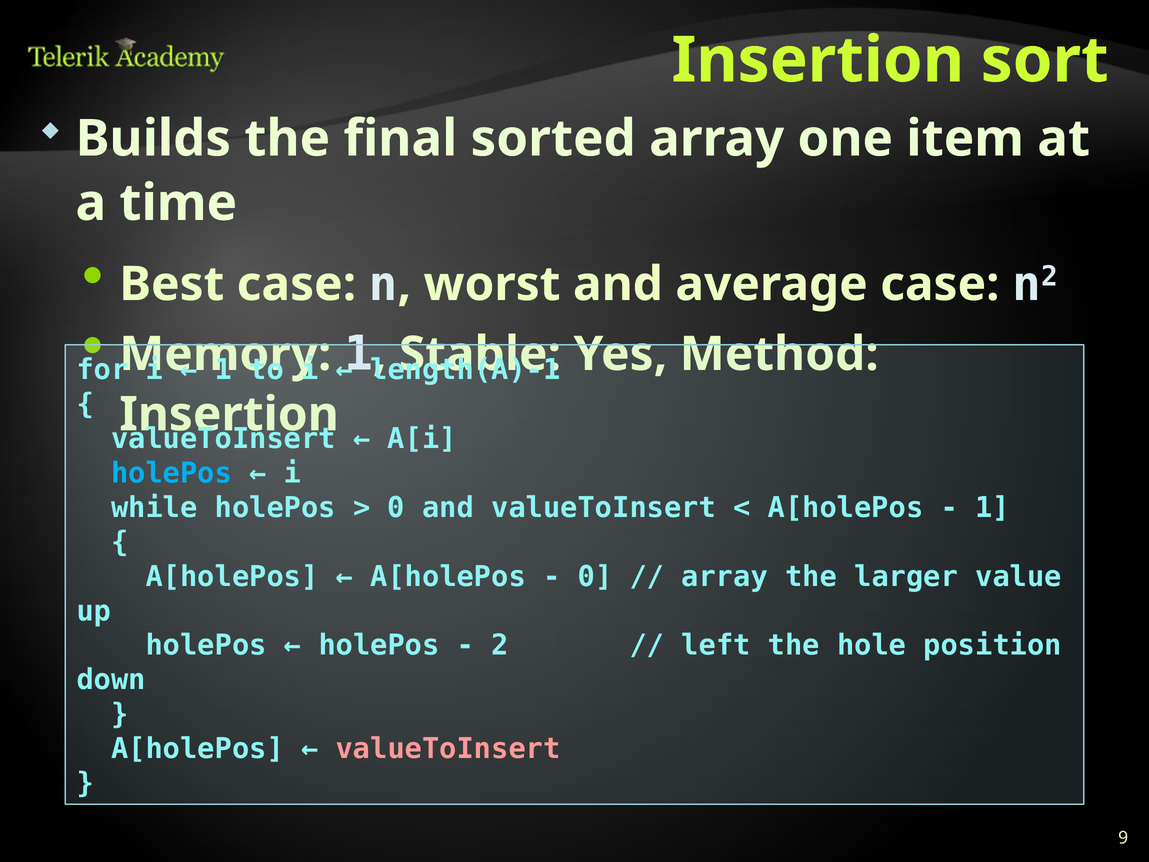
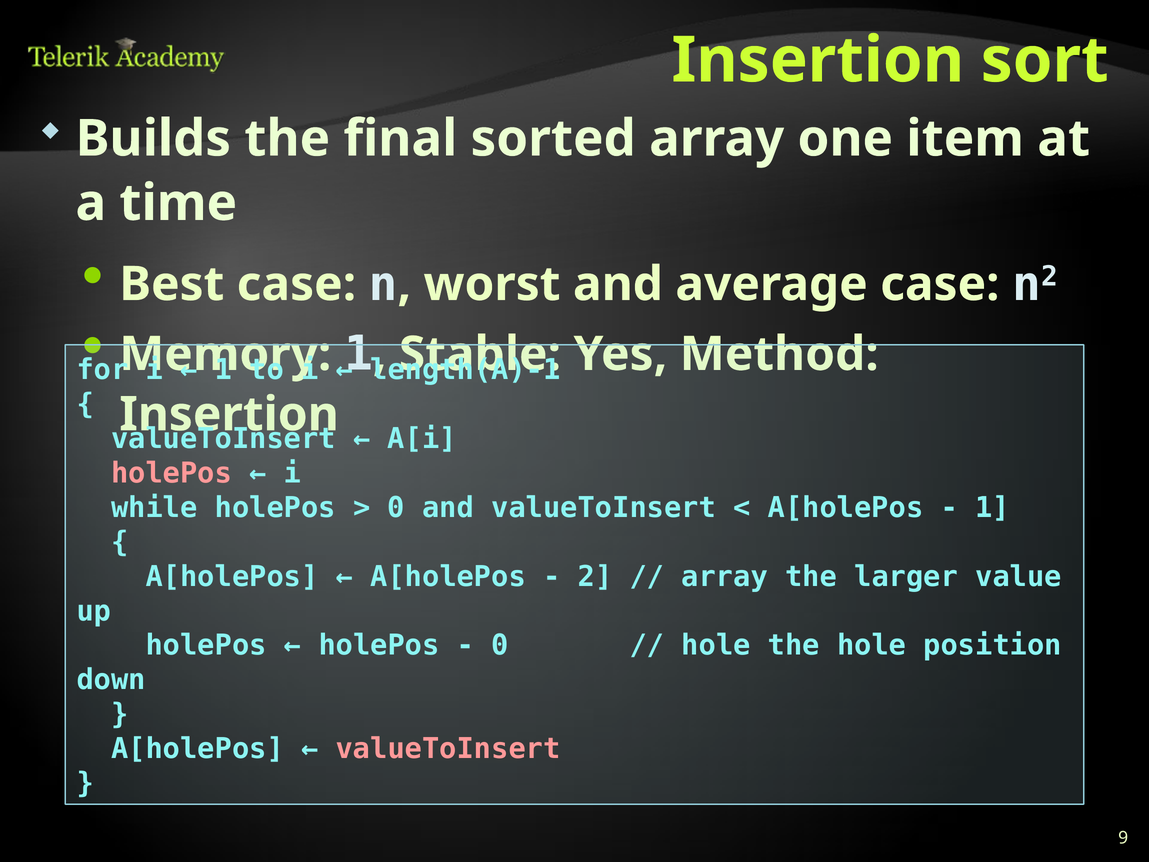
holePos colour: light blue -> pink (172, 473)
0: 0 -> 2 (595, 576)
2: 2 -> 0 (500, 645)
left: left -> hole (716, 645)
